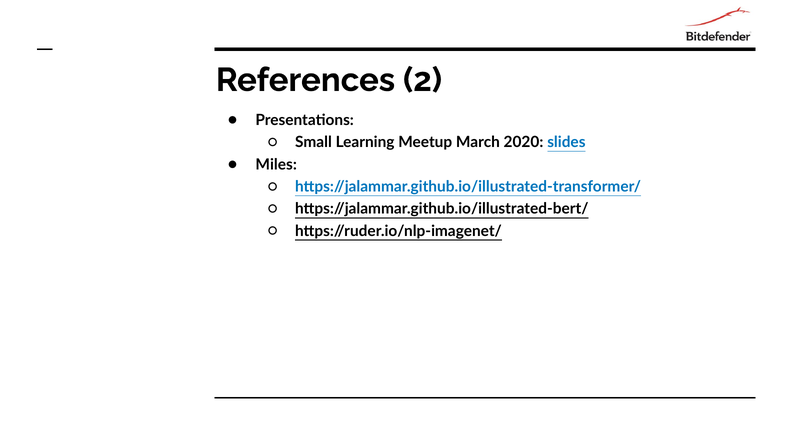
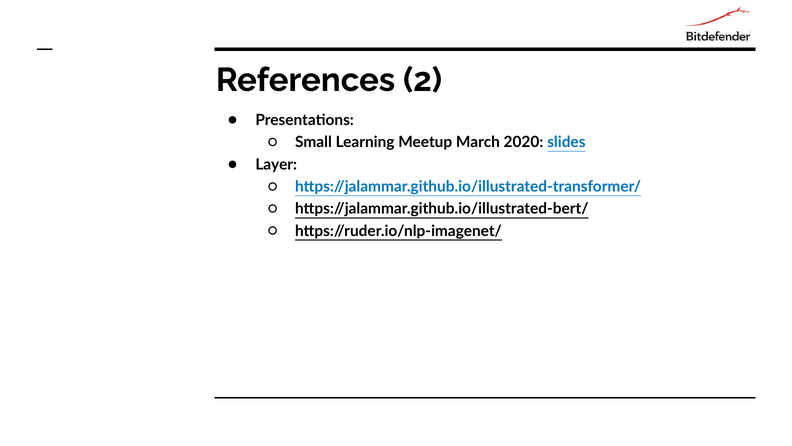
Miles: Miles -> Layer (276, 164)
